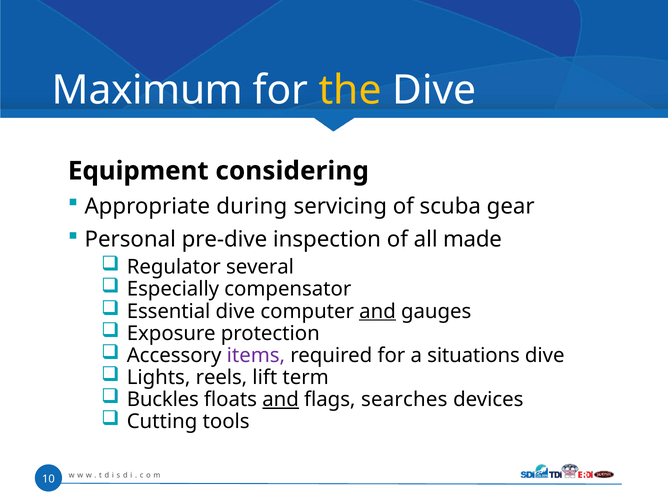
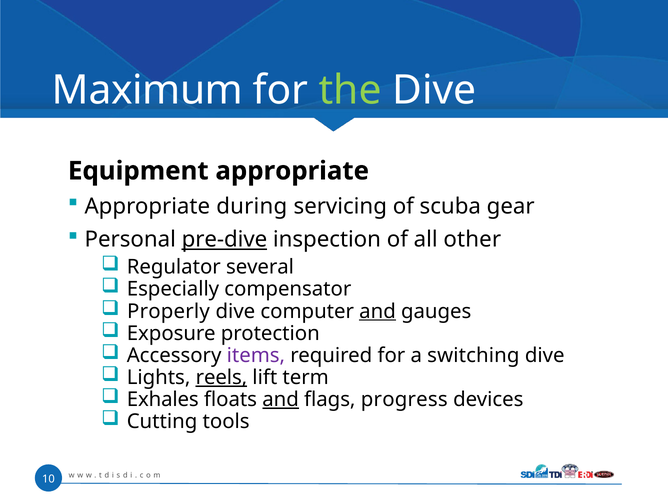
the colour: yellow -> light green (350, 91)
Equipment considering: considering -> appropriate (292, 171)
pre-dive underline: none -> present (224, 240)
made: made -> other (472, 240)
Essential: Essential -> Properly (168, 311)
situations: situations -> switching (473, 355)
reels underline: none -> present (221, 377)
Buckles: Buckles -> Exhales (163, 399)
searches: searches -> progress (404, 399)
